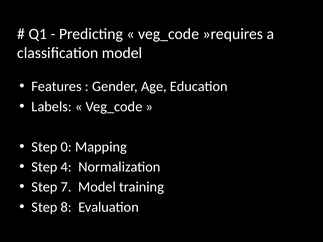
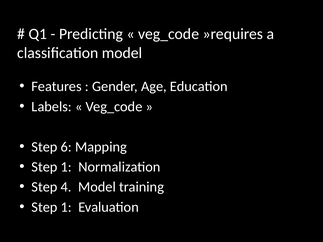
0: 0 -> 6 (66, 147)
4: 4 -> 1 (66, 167)
7: 7 -> 4 (66, 187)
8: 8 -> 1 (66, 207)
